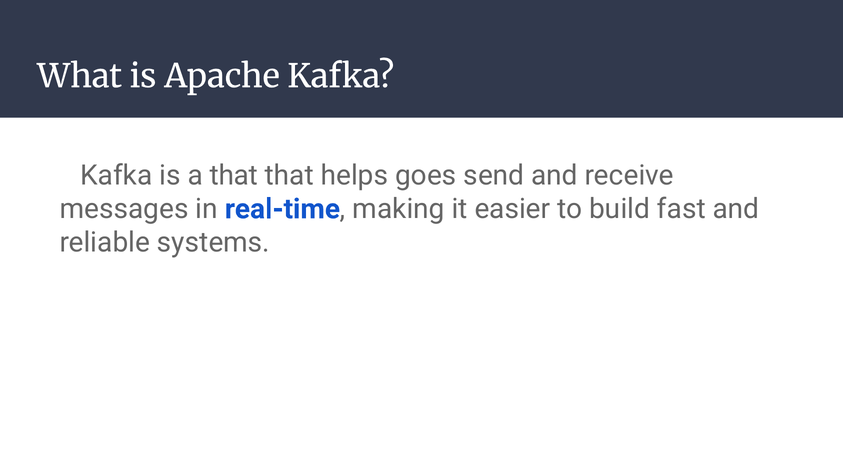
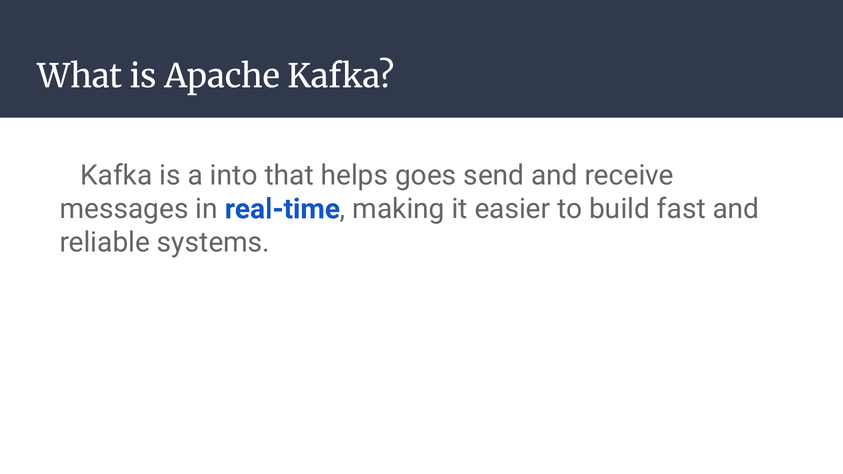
a that: that -> into (234, 175)
